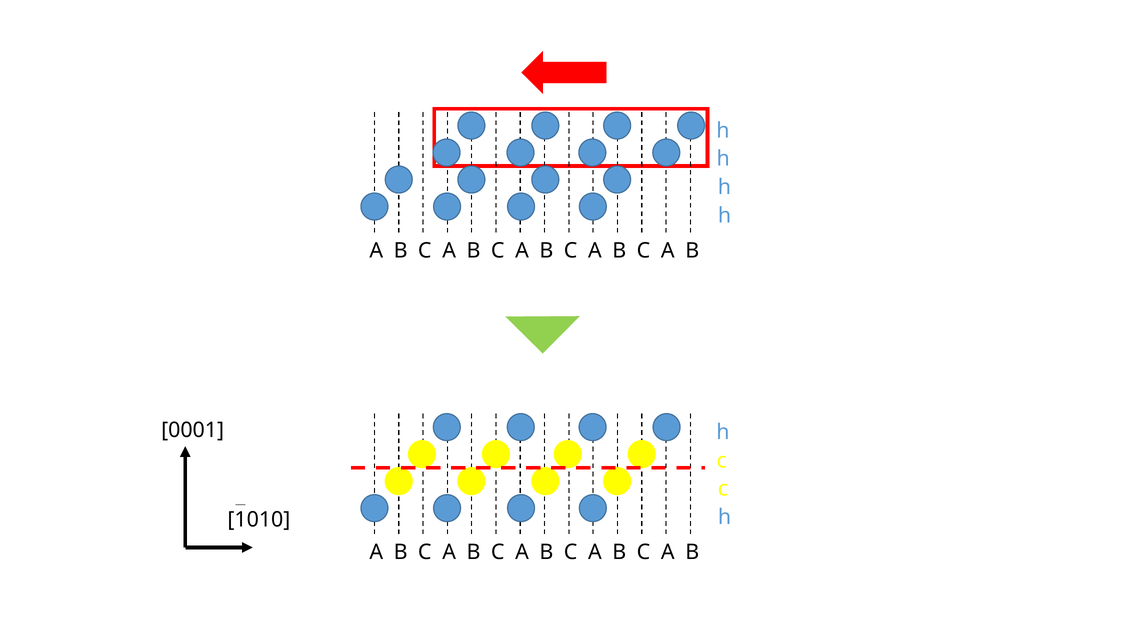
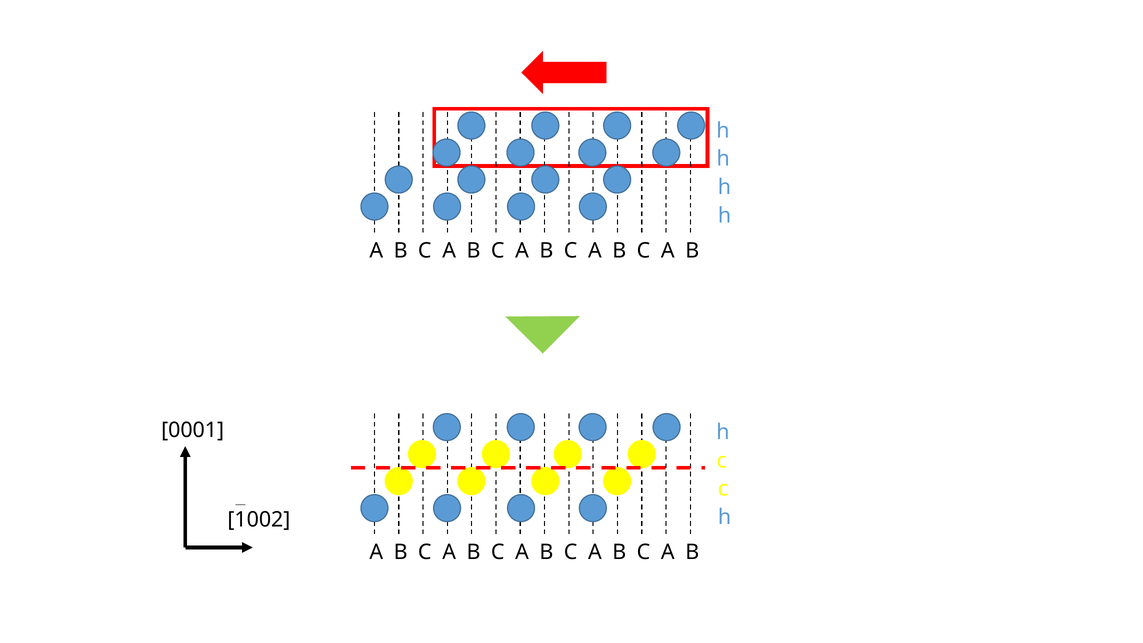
1010: 1010 -> 1002 (259, 520)
